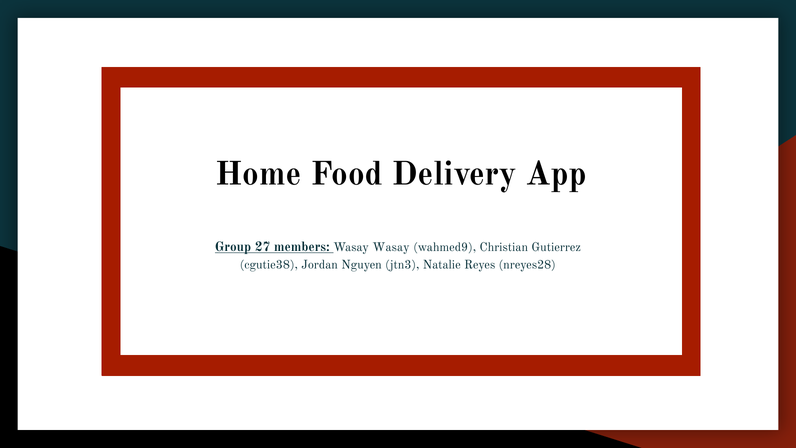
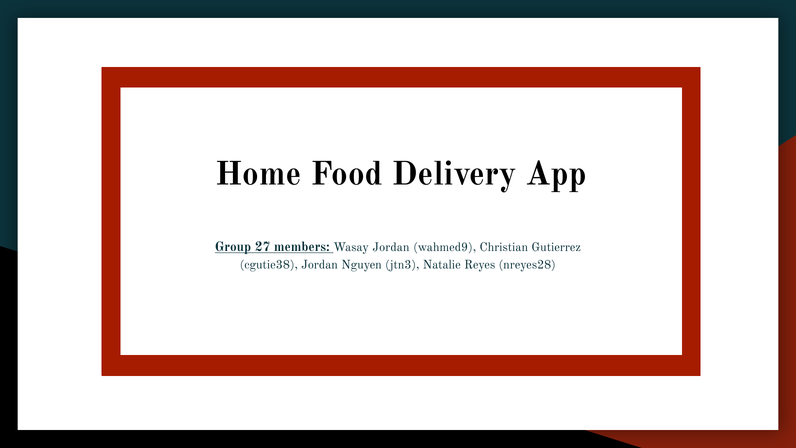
Wasay Wasay: Wasay -> Jordan (391, 247)
